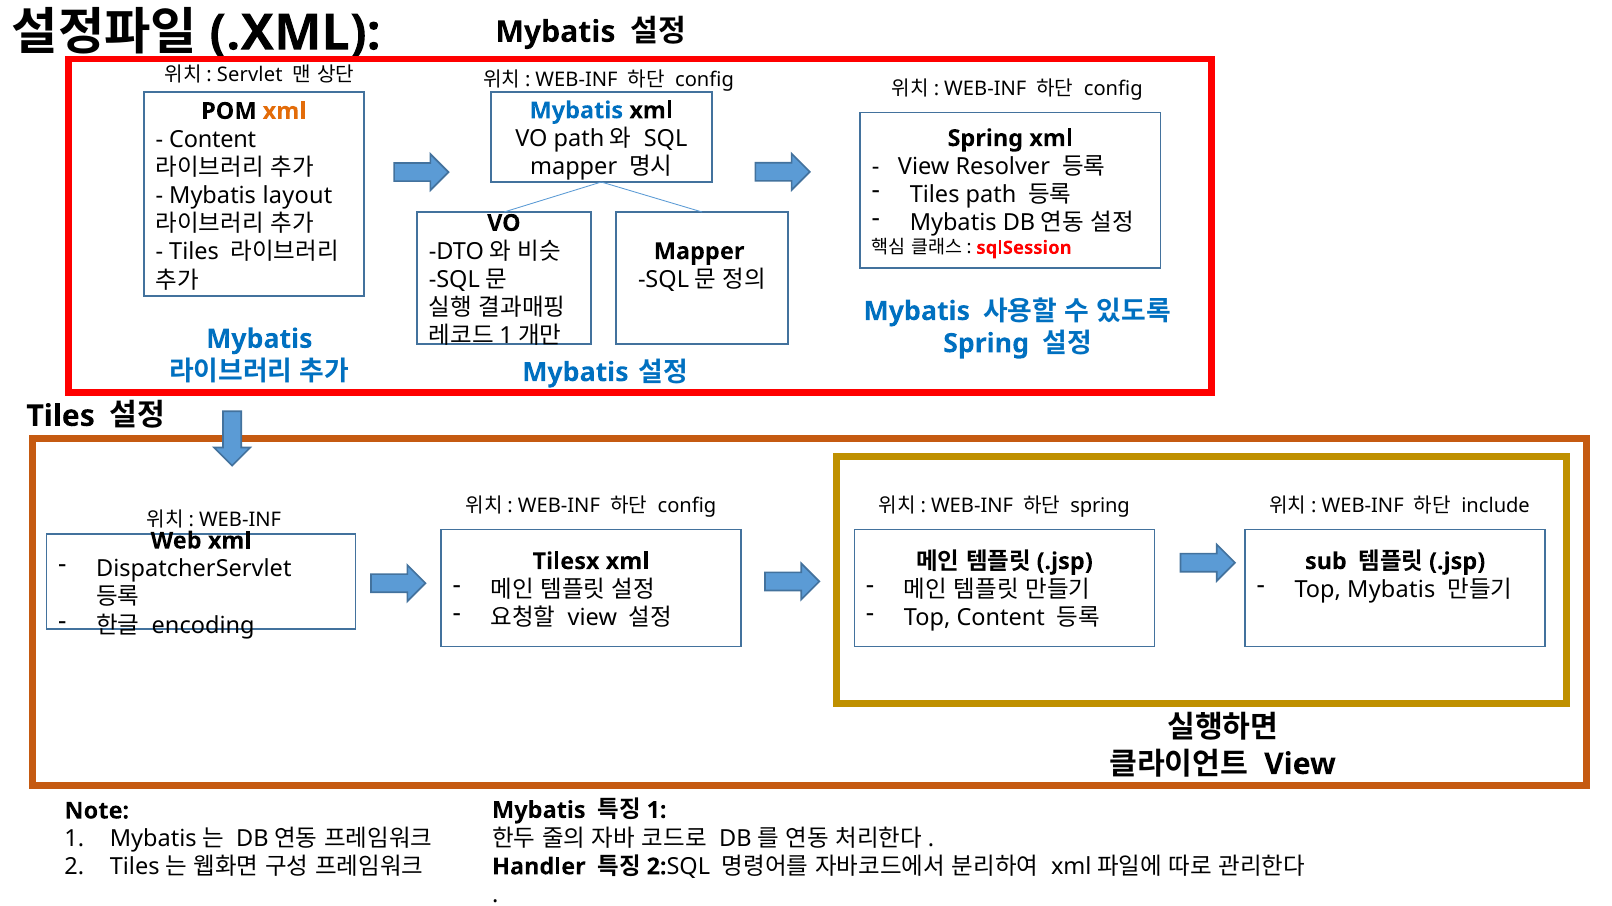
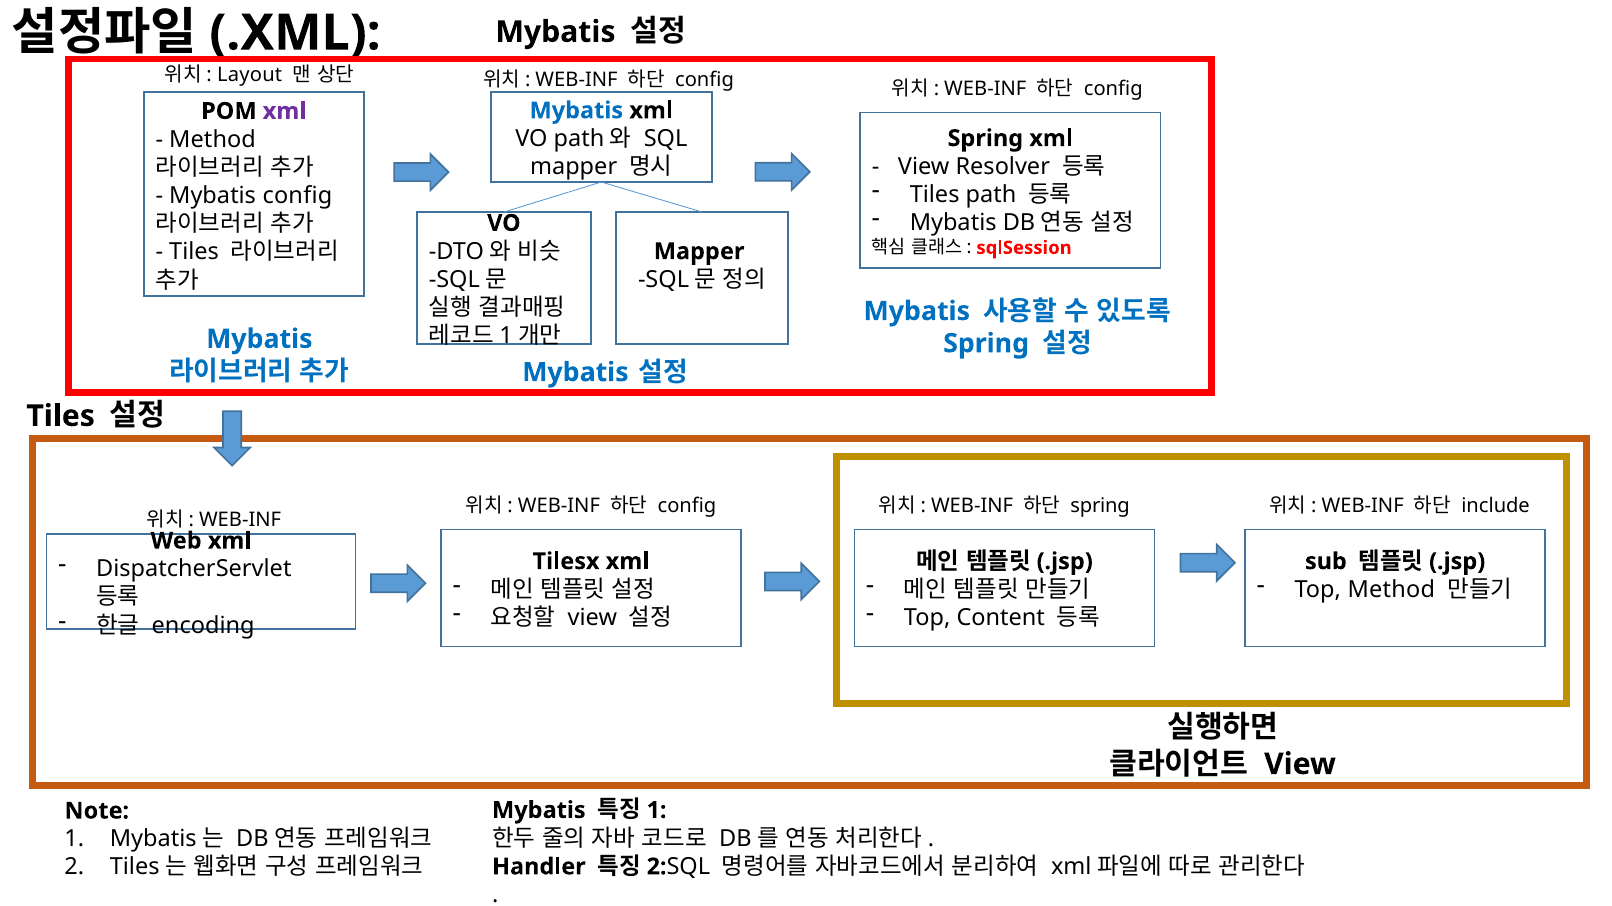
Servlet: Servlet -> Layout (250, 75)
xml colour: orange -> purple (284, 111)
Content: Content -> Method (213, 140)
Mybatis layout: layout -> config (297, 196)
Top Mybatis: Mybatis -> Method (1391, 590)
